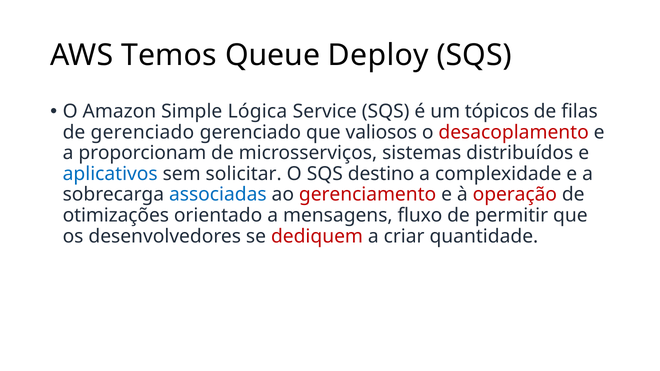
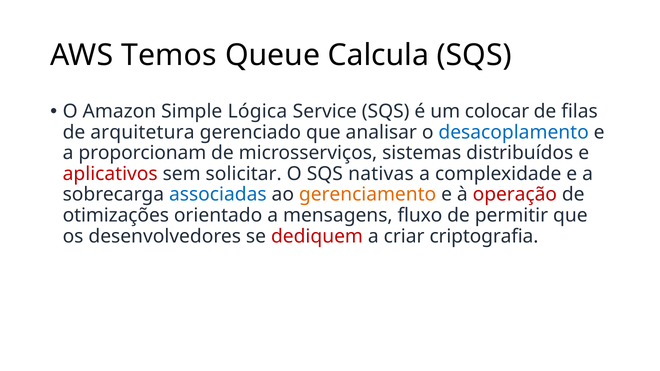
Deploy: Deploy -> Calcula (378, 55)
tópicos: tópicos -> colocar (497, 112)
de gerenciado: gerenciado -> arquitetura (142, 132)
valiosos: valiosos -> analisar (381, 132)
desacoplamento colour: red -> blue (514, 132)
aplicativos colour: blue -> red (110, 174)
destino: destino -> nativas (381, 174)
gerenciamento colour: red -> orange (368, 195)
quantidade: quantidade -> criptografia (484, 236)
